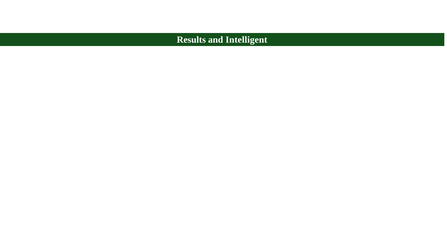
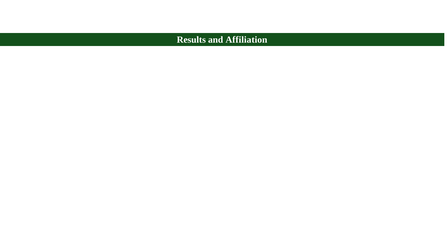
Intelligent: Intelligent -> Affiliation (246, 40)
